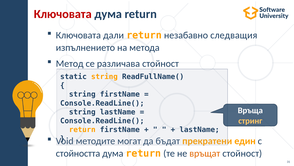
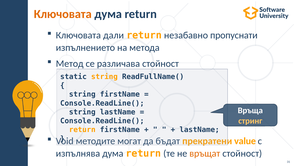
Ключовата colour: red -> orange (63, 14)
следващия: следващия -> пропуснати (234, 35)
един: един -> value (245, 140)
стойността: стойността -> изпълнява (78, 153)
